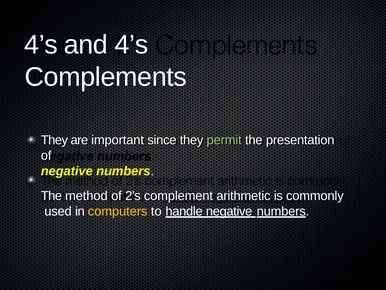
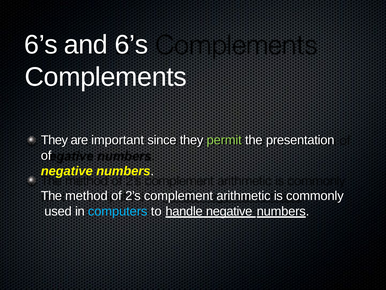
4’s: 4’s -> 6’s (41, 45)
and 4’s: 4’s -> 6’s (131, 45)
computers colour: yellow -> light blue (118, 211)
